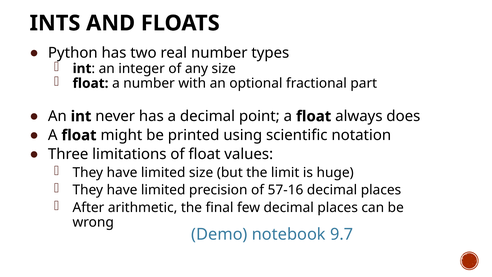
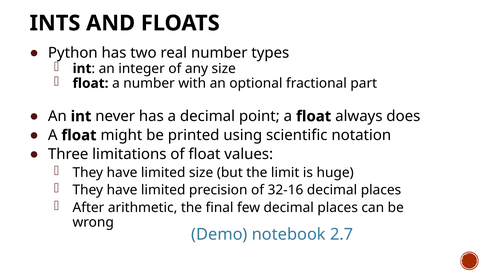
57-16: 57-16 -> 32-16 (285, 190)
9.7: 9.7 -> 2.7 (342, 234)
